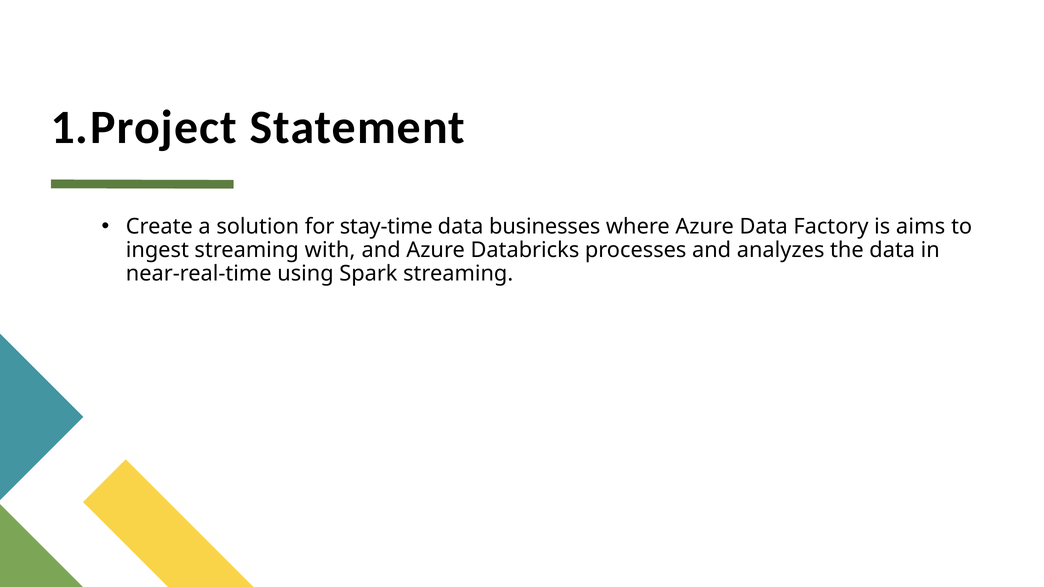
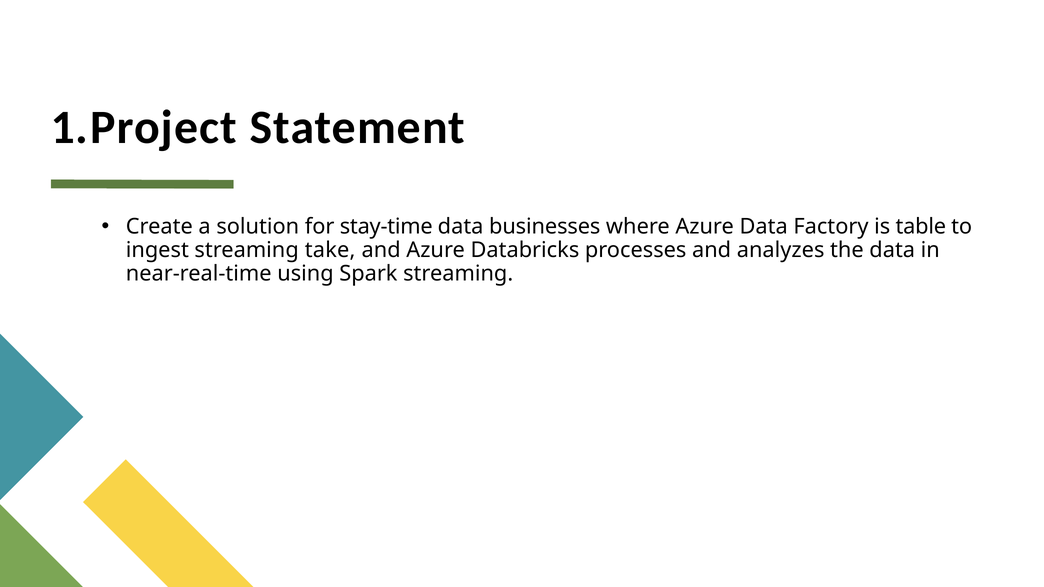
aims: aims -> table (921, 227)
with: with -> take (330, 250)
